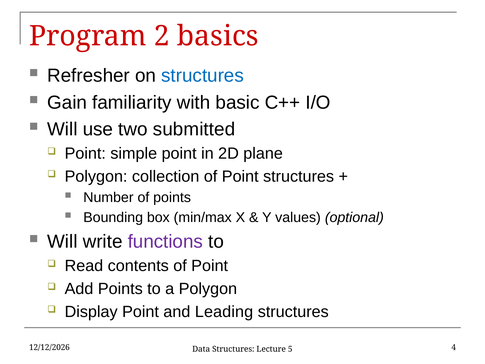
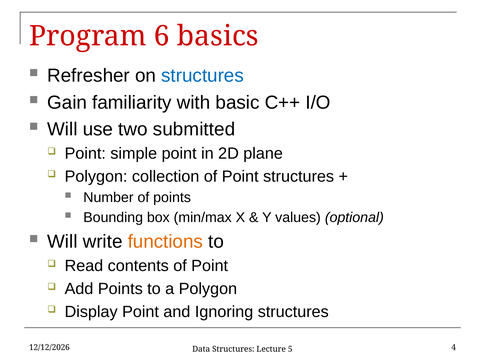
2: 2 -> 6 (162, 36)
functions colour: purple -> orange (165, 241)
Leading: Leading -> Ignoring (224, 312)
